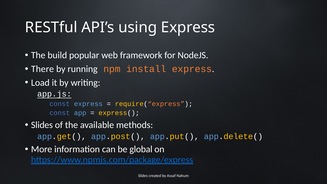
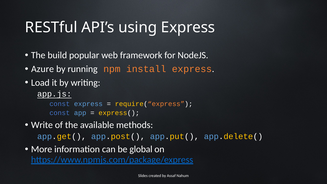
There: There -> Azure (43, 69)
Slides: Slides -> Write (42, 125)
